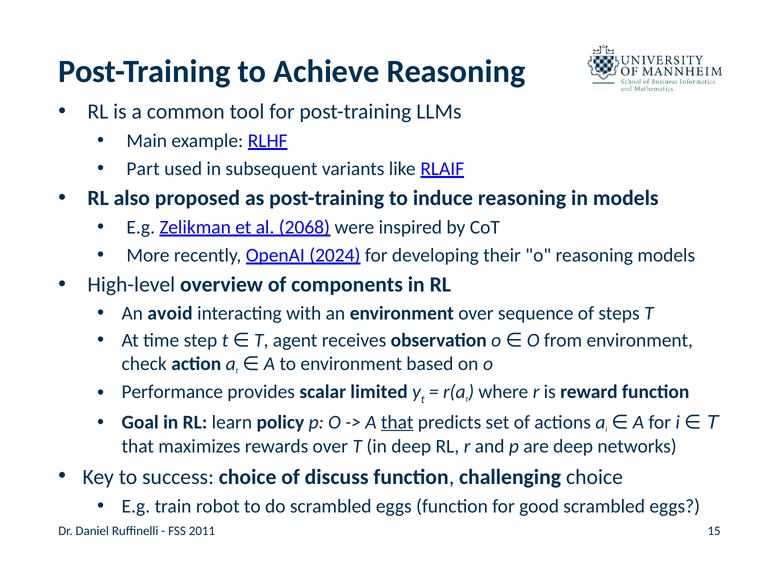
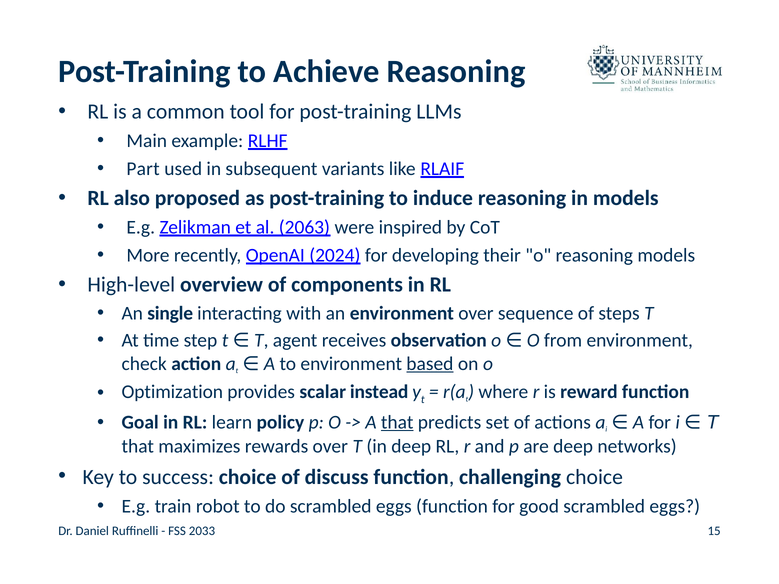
2068: 2068 -> 2063 (304, 227)
avoid: avoid -> single (170, 313)
based underline: none -> present (430, 364)
Performance: Performance -> Optimization (172, 392)
limited: limited -> instead (379, 392)
2011: 2011 -> 2033 (202, 531)
